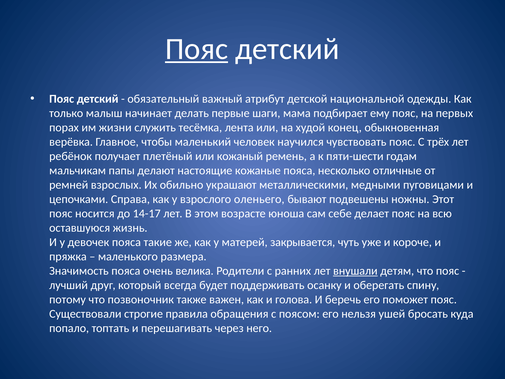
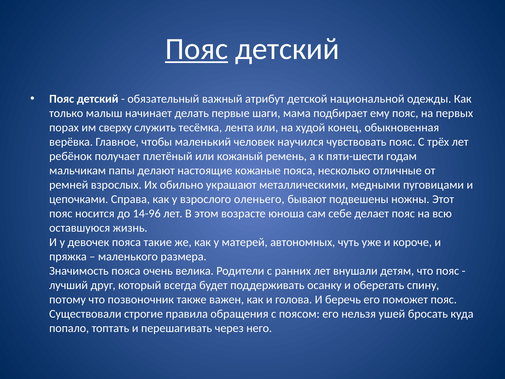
жизни: жизни -> сверху (115, 128)
14-17: 14-17 -> 14-96 (147, 213)
закрывается: закрывается -> автономных (303, 242)
внушали underline: present -> none (355, 271)
